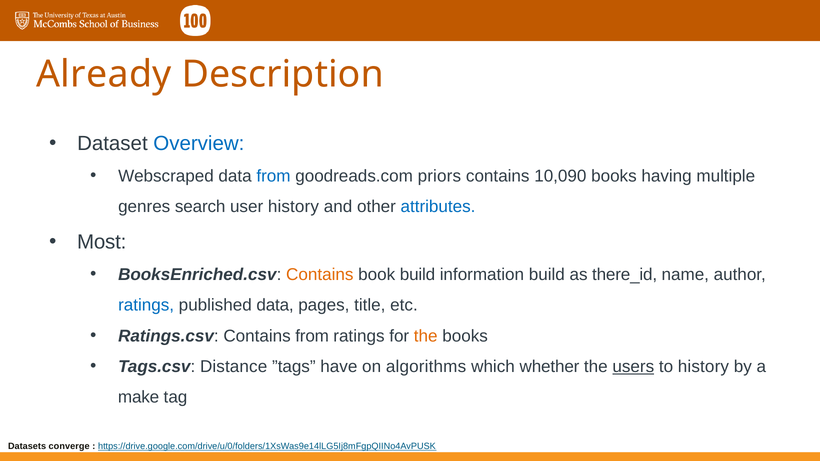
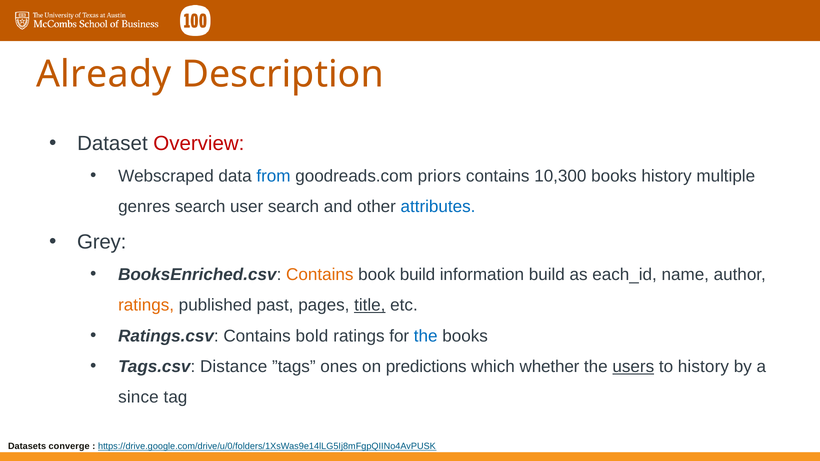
Overview colour: blue -> red (199, 144)
10,090: 10,090 -> 10,300 (560, 176)
books having: having -> history (667, 176)
user history: history -> search (293, 207)
Most: Most -> Grey (102, 242)
there_id: there_id -> each_id (625, 275)
ratings colour: blue -> orange (146, 305)
published data: data -> past (275, 305)
title underline: none -> present (370, 305)
Contains from: from -> bold (312, 336)
the colour: orange -> blue (426, 336)
have: have -> ones (339, 367)
algorithms: algorithms -> predictions (426, 367)
make: make -> since (138, 398)
